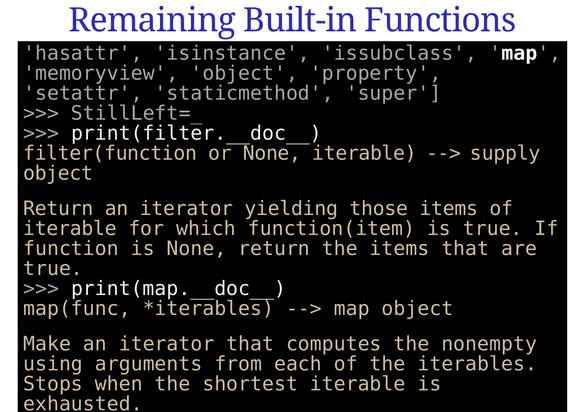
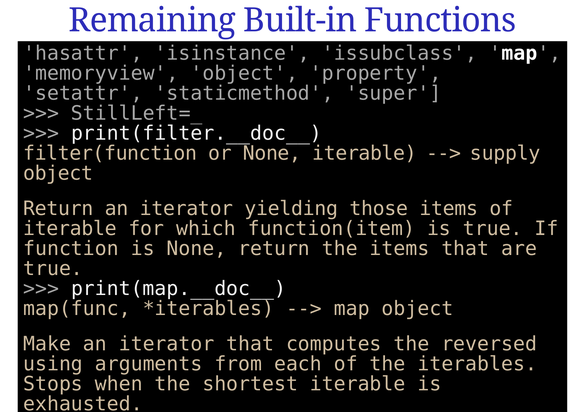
nonempty: nonempty -> reversed (489, 344)
